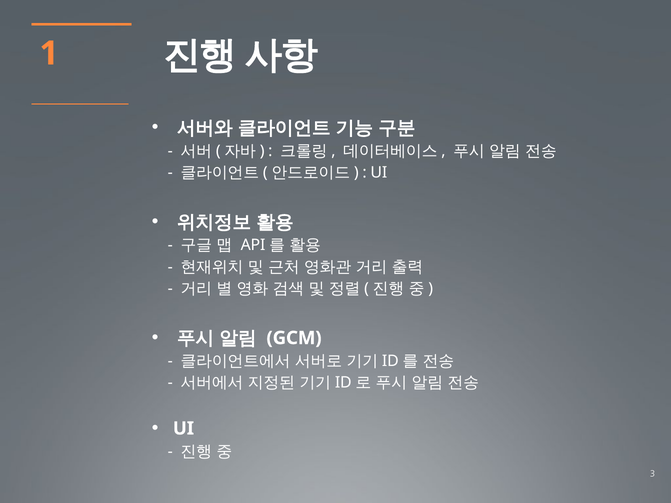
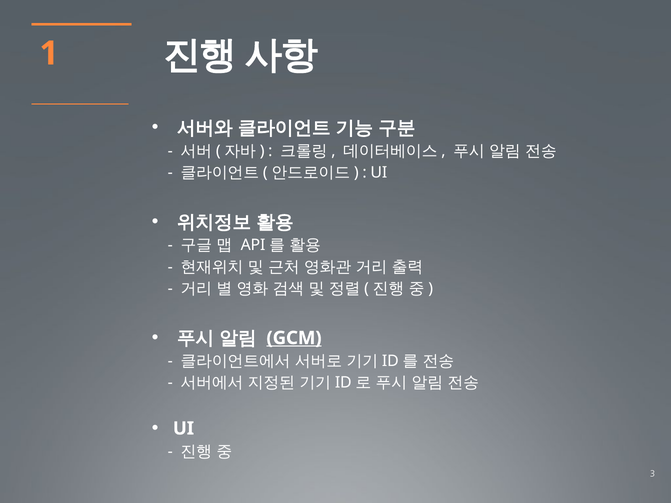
GCM underline: none -> present (294, 338)
